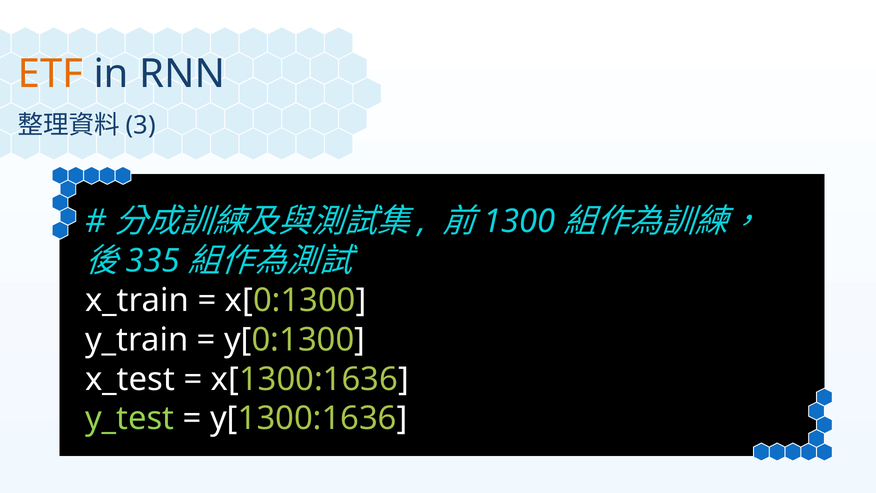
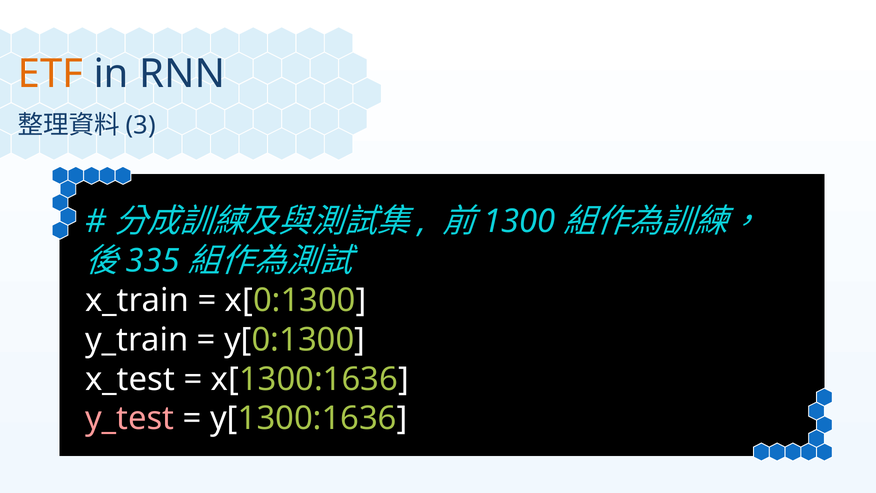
y_test colour: light green -> pink (130, 418)
